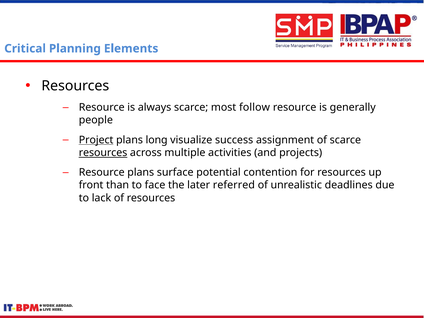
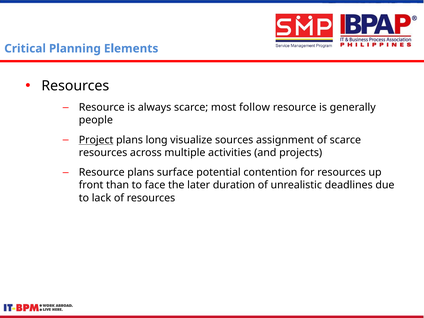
success: success -> sources (234, 140)
resources underline: present -> none (103, 153)
referred: referred -> duration (234, 185)
